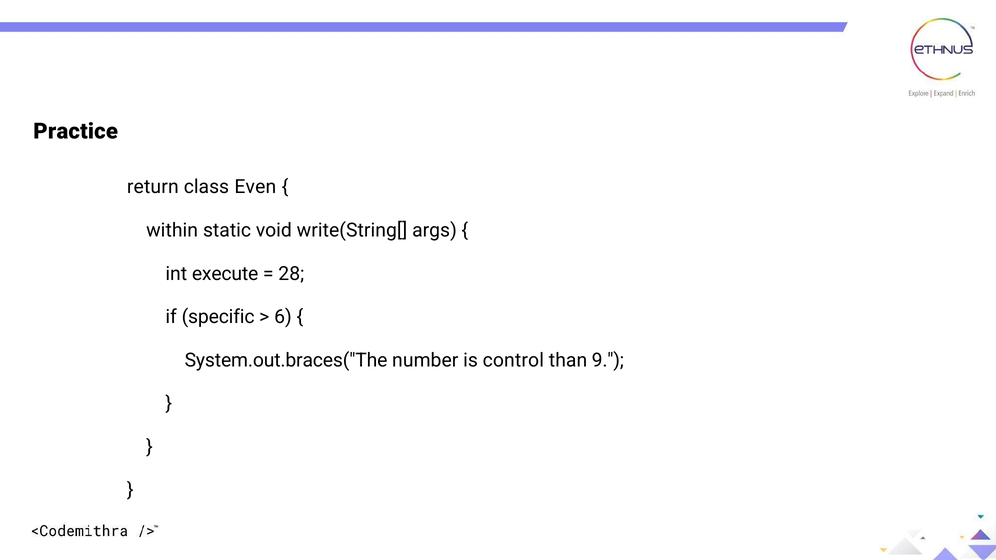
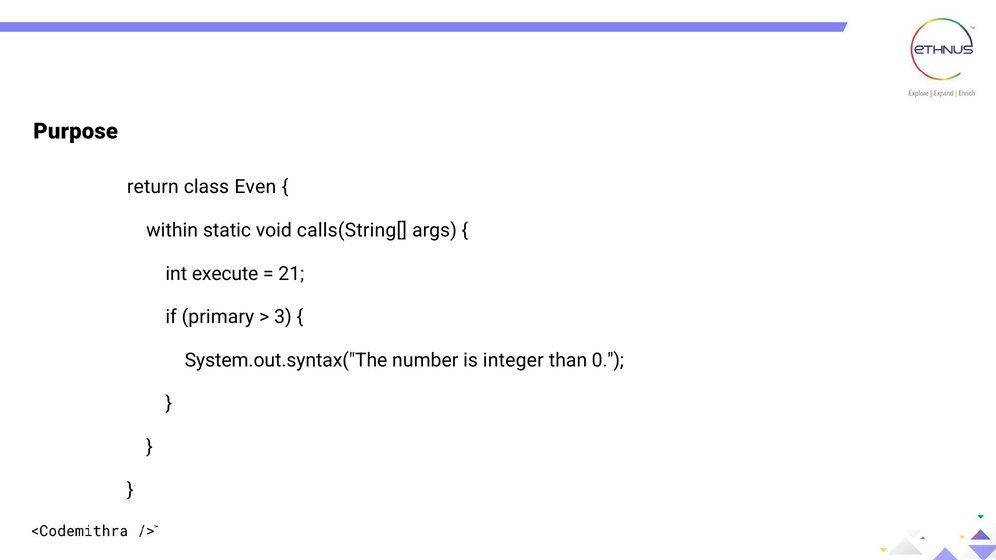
Practice: Practice -> Purpose (76, 132)
write(String[: write(String[ -> calls(String[ (352, 230)
28: 28 -> 21 (291, 274)
specific: specific -> primary (218, 317)
6: 6 -> 3 (283, 317)
System.out.braces("The: System.out.braces("The -> System.out.syntax("The (286, 360)
control: control -> integer (513, 360)
9: 9 -> 0 (608, 360)
